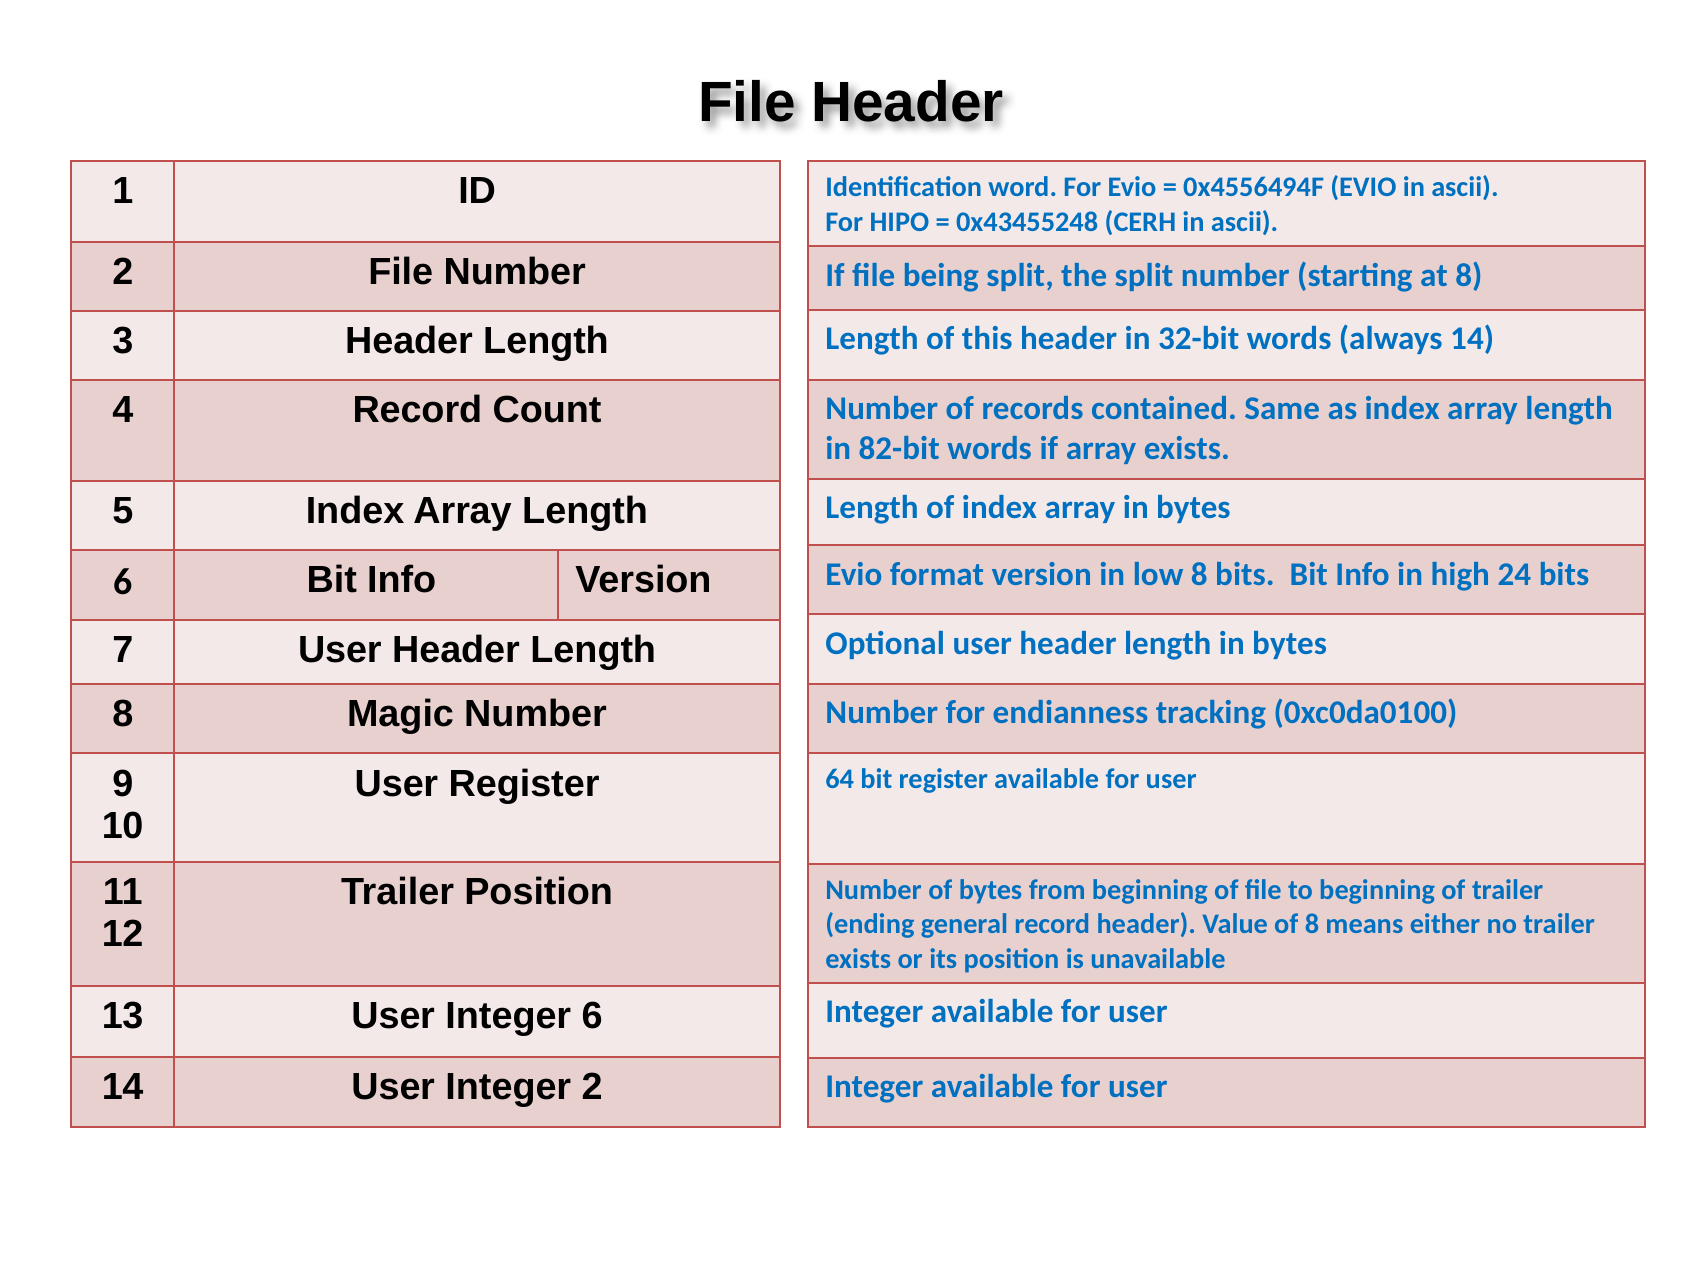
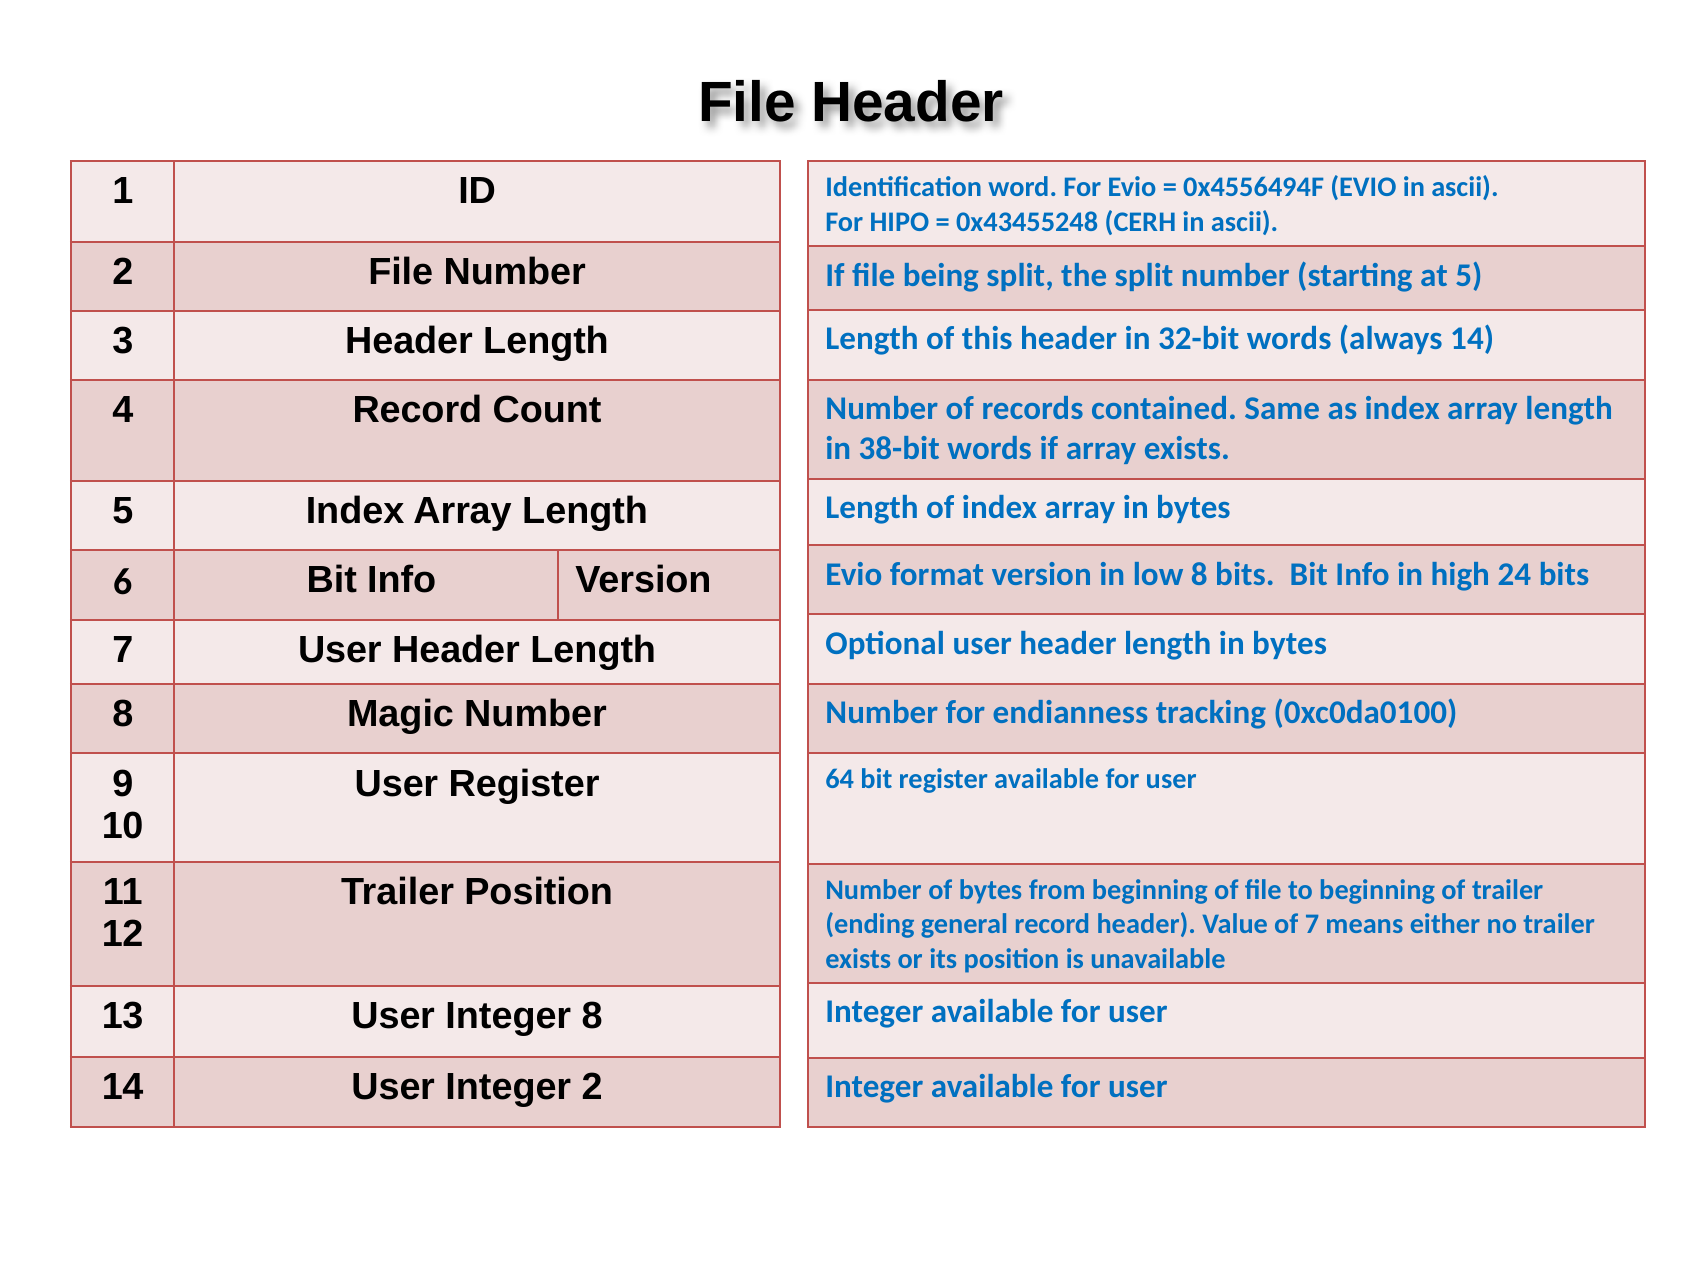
at 8: 8 -> 5 (1469, 276)
82-bit: 82-bit -> 38-bit (899, 449)
of 8: 8 -> 7 (1312, 925)
Integer 6: 6 -> 8 (592, 1016)
